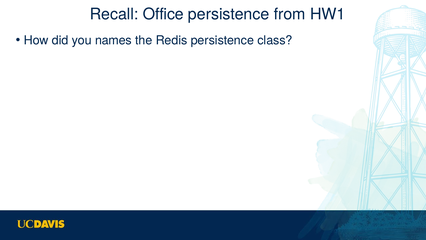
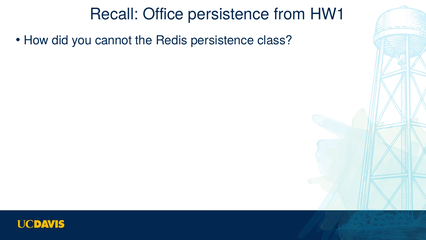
names: names -> cannot (113, 40)
